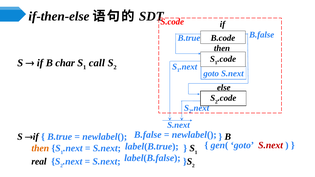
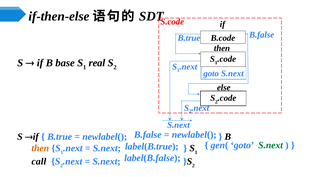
char: char -> base (65, 63)
call: call -> real (97, 63)
S.next colour: red -> green (271, 145)
real: real -> call (39, 162)
